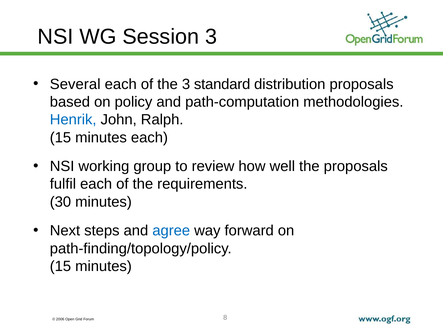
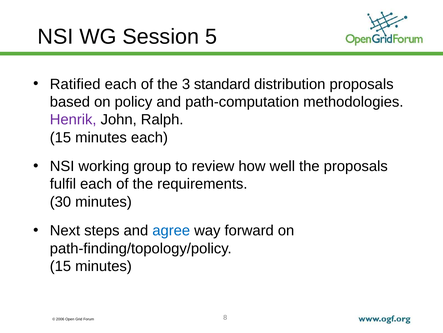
Session 3: 3 -> 5 (211, 37)
Several: Several -> Ratified (75, 84)
Henrik colour: blue -> purple (73, 119)
